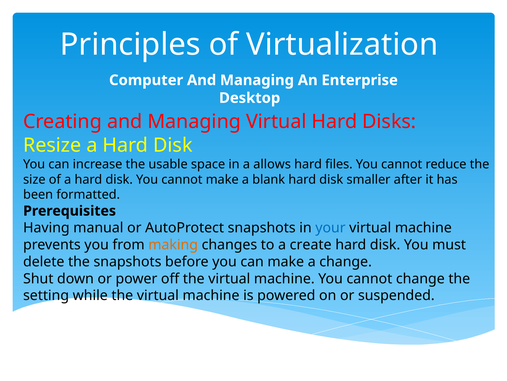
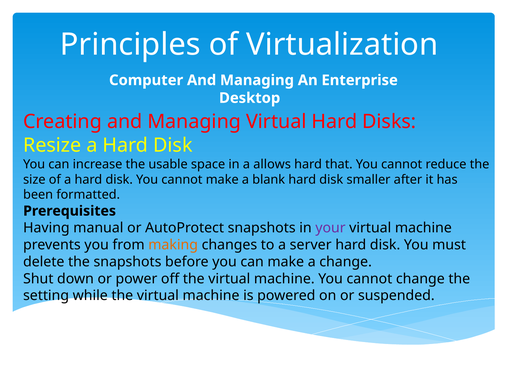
files: files -> that (339, 164)
your colour: blue -> purple (330, 227)
create: create -> server (311, 244)
